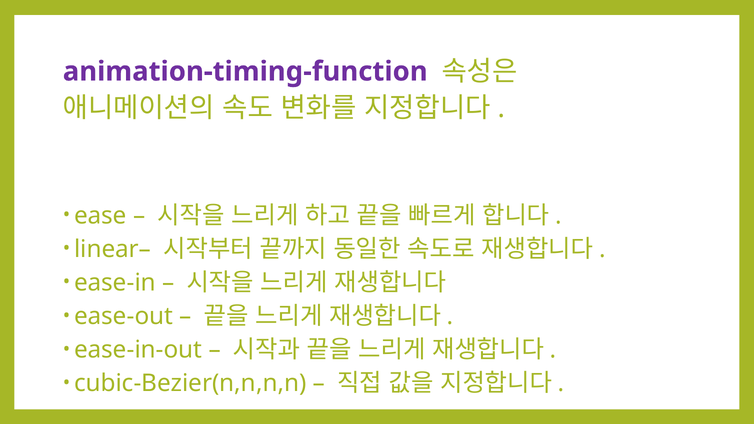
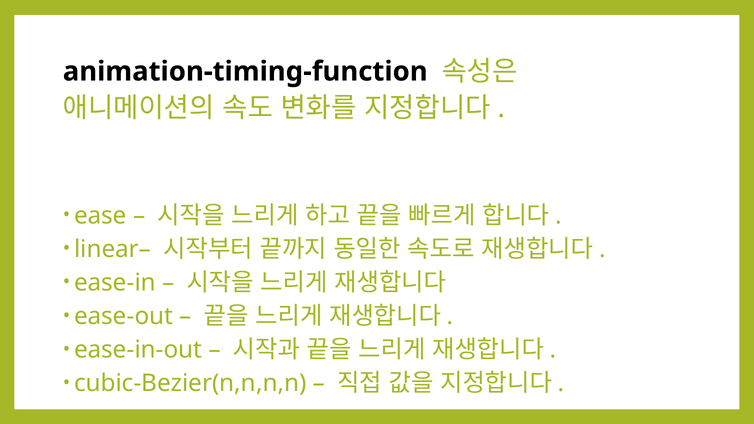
animation-timing-function colour: purple -> black (245, 72)
